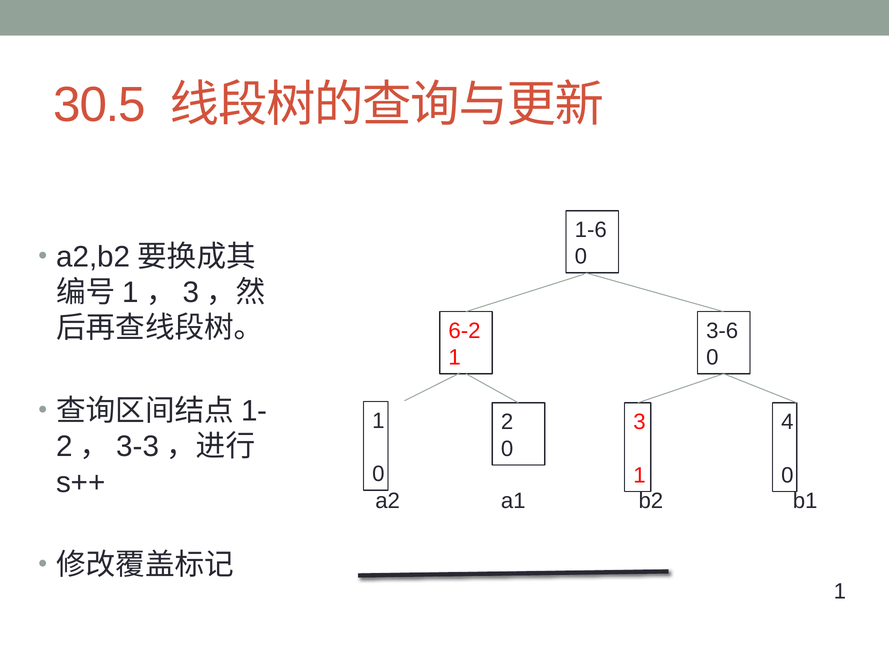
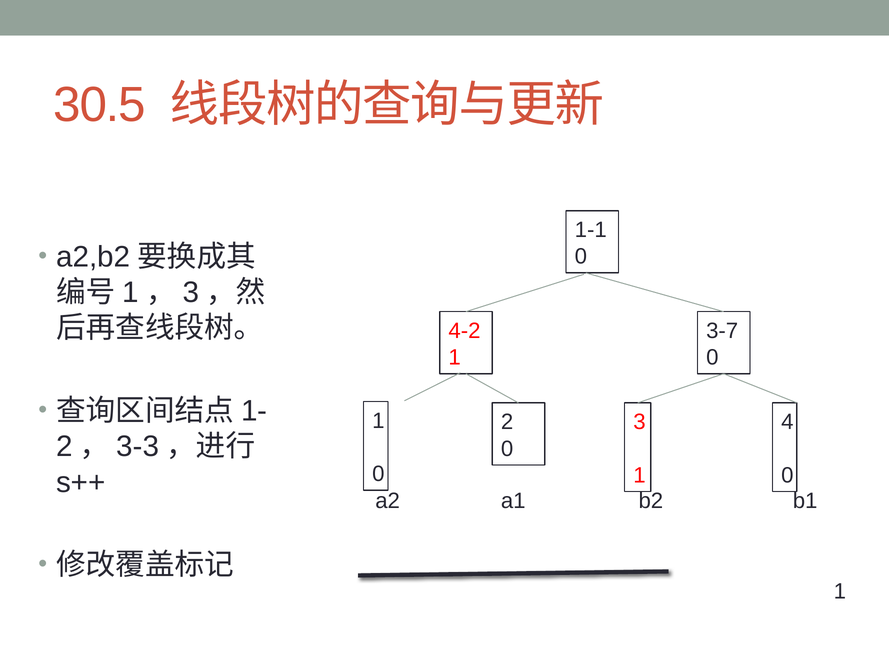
1-6: 1-6 -> 1-1 (591, 230)
6-2: 6-2 -> 4-2 (464, 331)
3-6: 3-6 -> 3-7 (722, 331)
